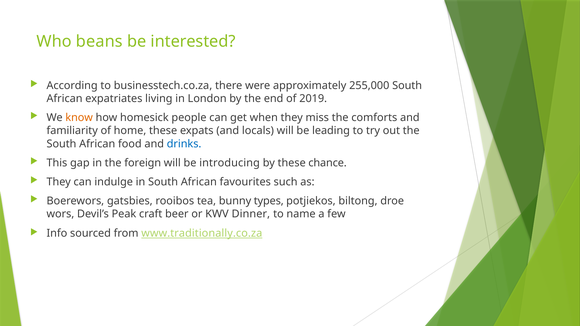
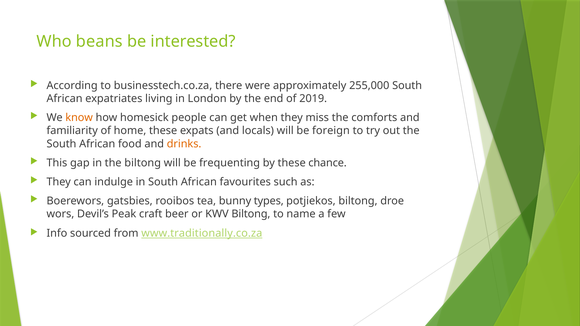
leading: leading -> foreign (331, 131)
drinks colour: blue -> orange (184, 144)
the foreign: foreign -> biltong (143, 163)
introducing: introducing -> frequenting (230, 163)
KWV Dinner: Dinner -> Biltong (251, 214)
